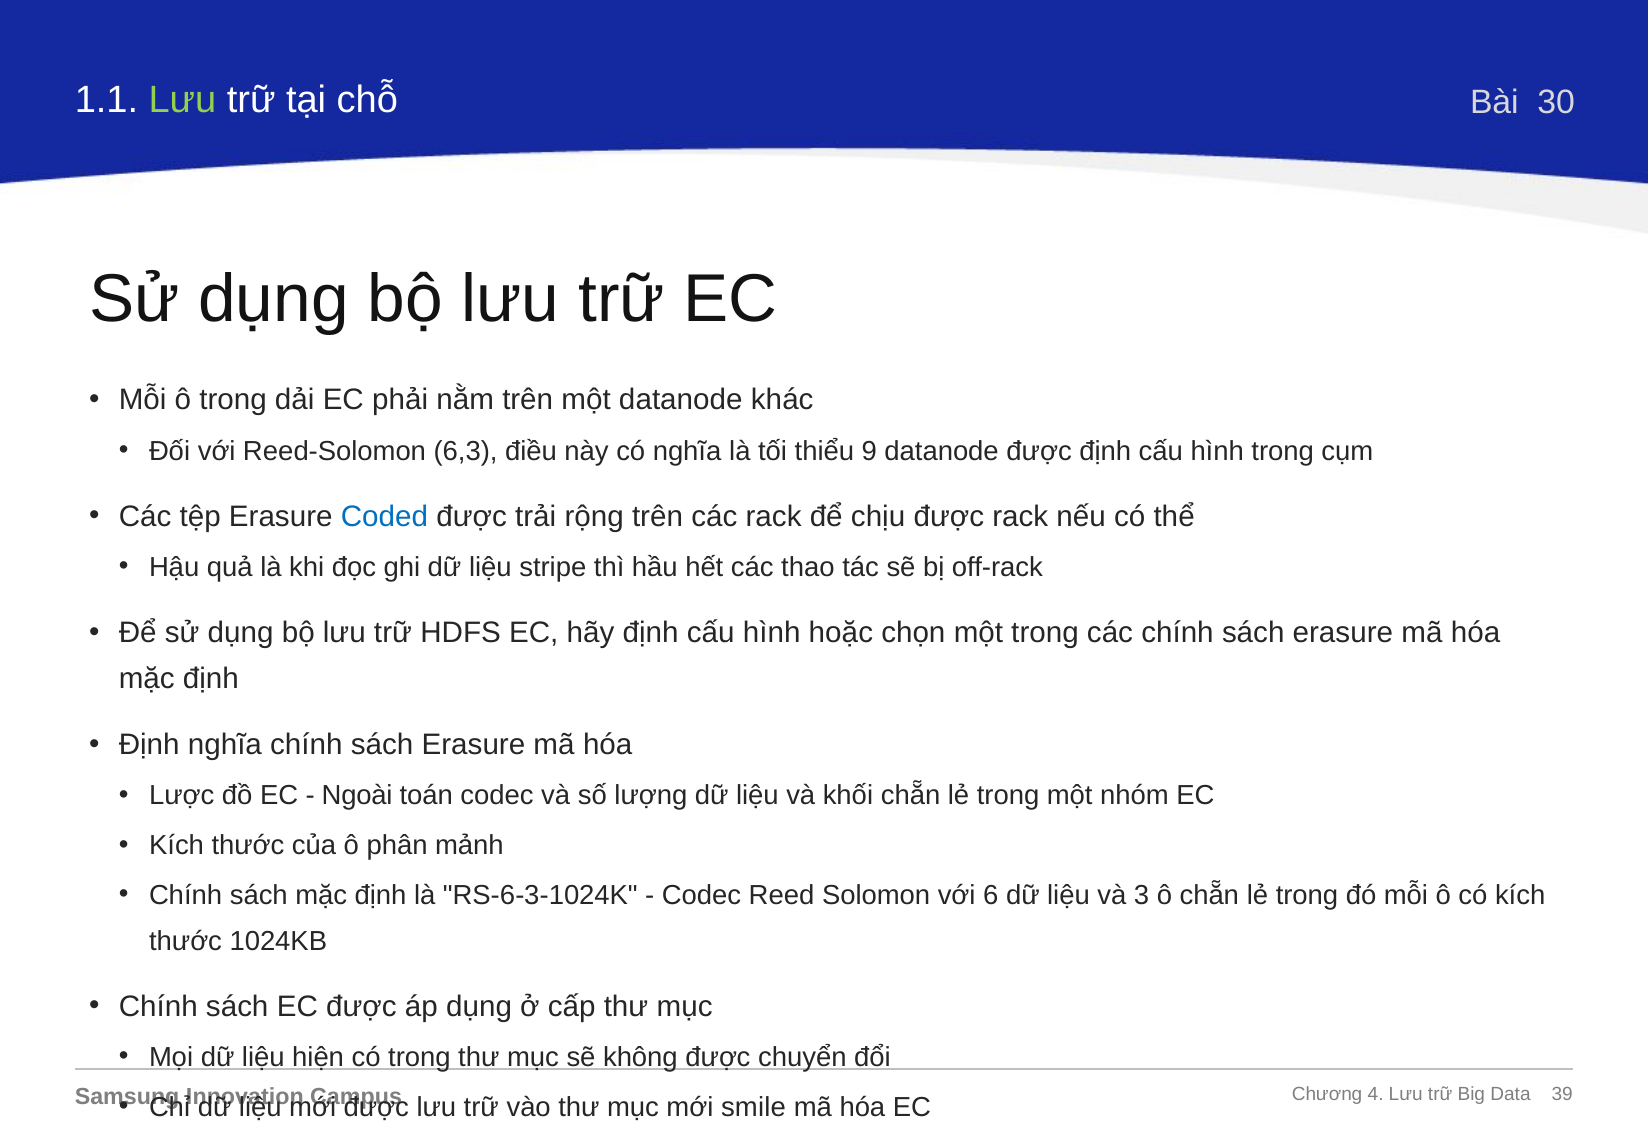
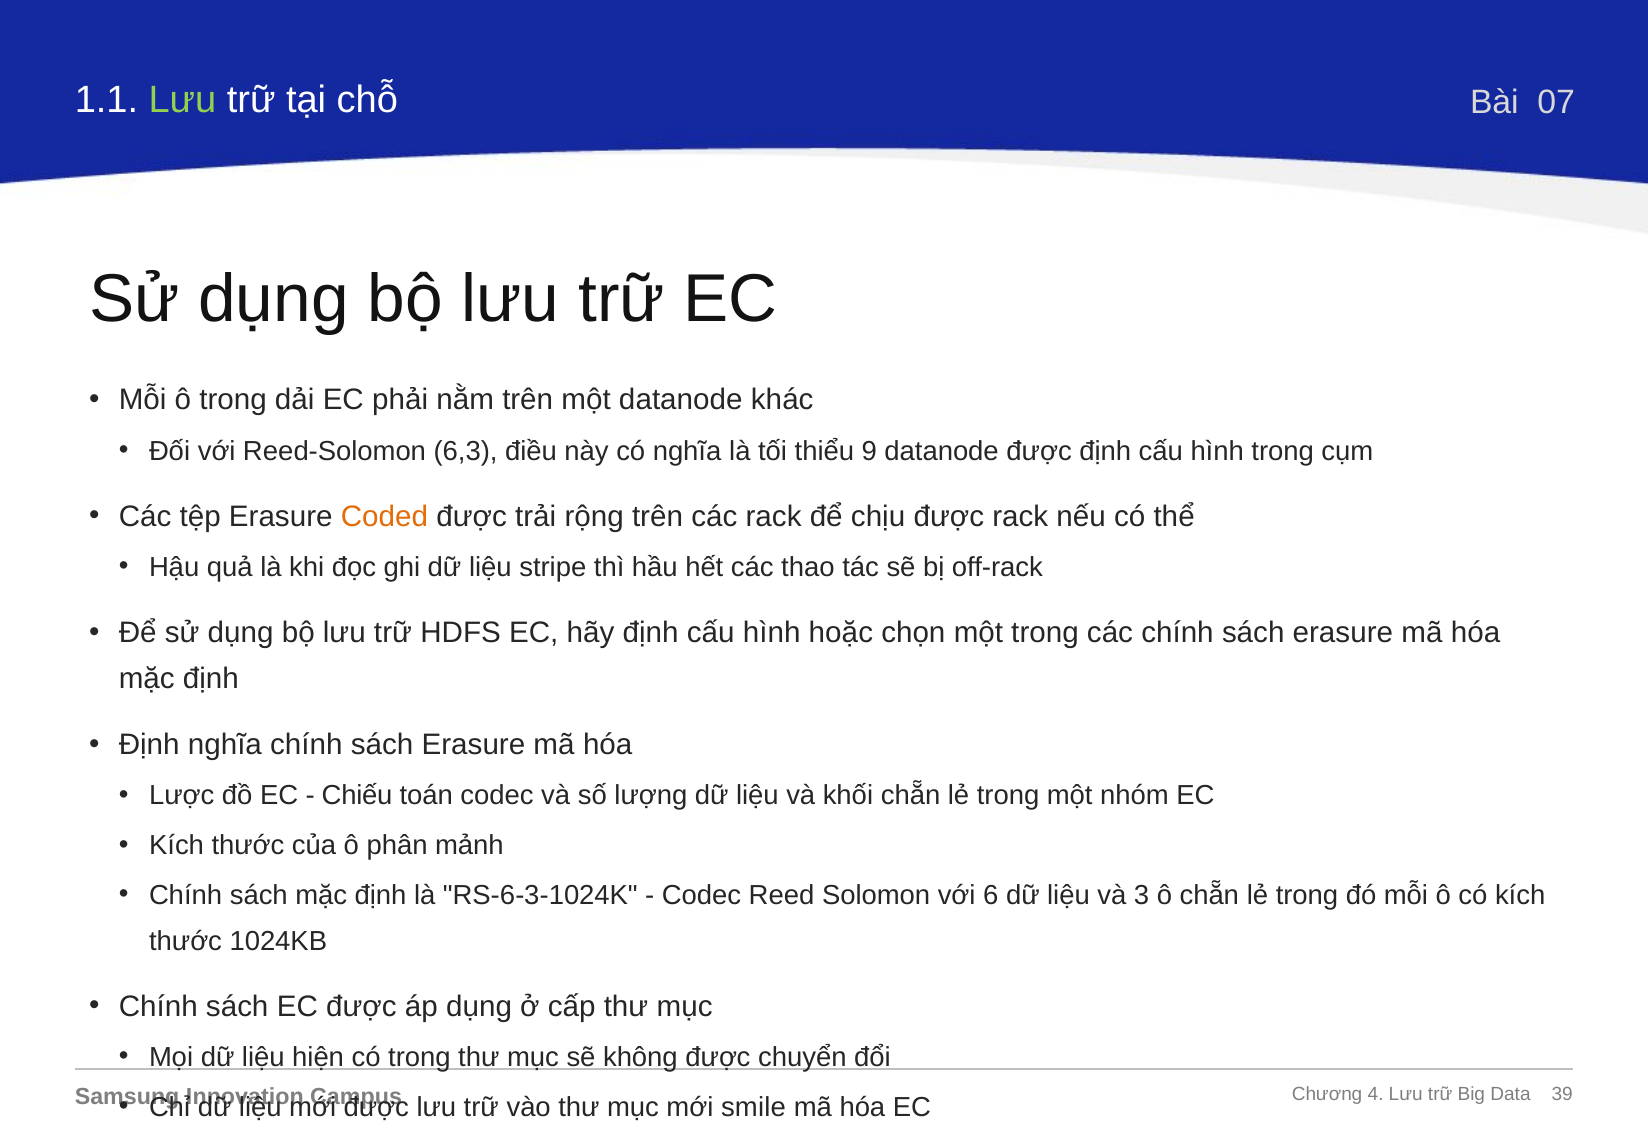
30: 30 -> 07 (1556, 103)
Coded colour: blue -> orange (384, 517)
Ngoài: Ngoài -> Chiếu (357, 796)
